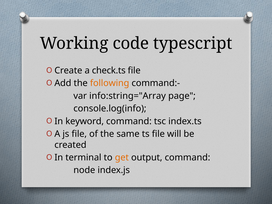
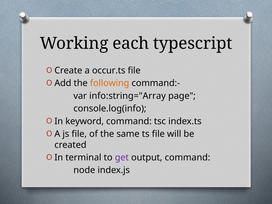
code: code -> each (131, 43)
check.ts: check.ts -> occur.ts (109, 70)
get colour: orange -> purple (122, 157)
